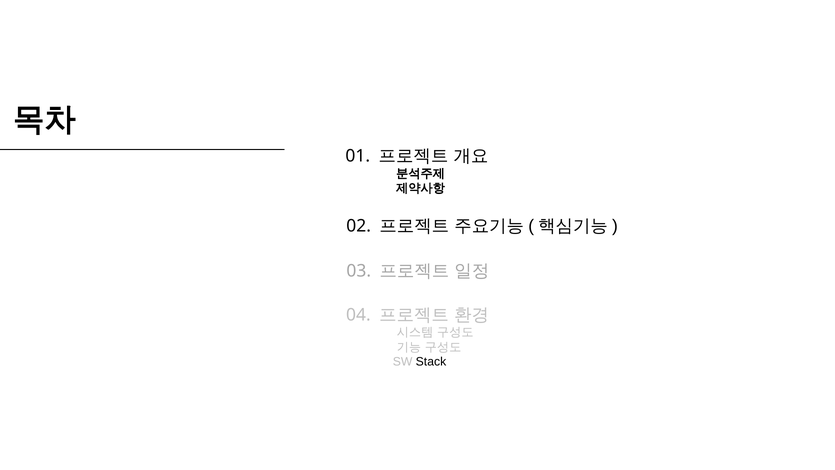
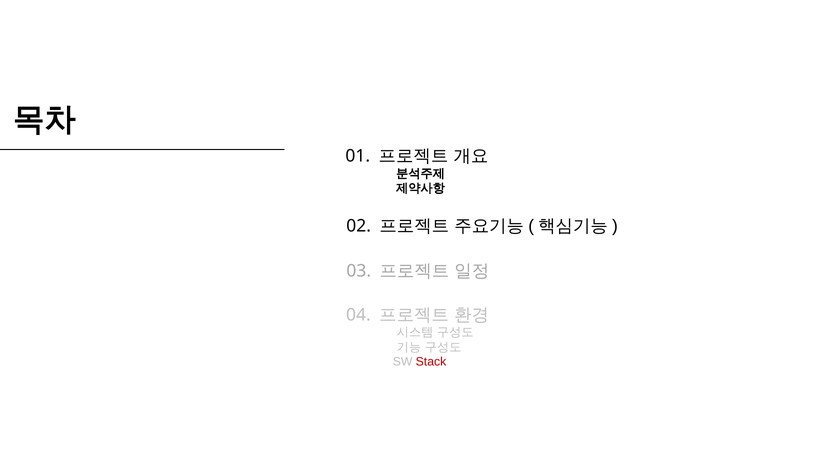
Stack colour: black -> red (431, 361)
